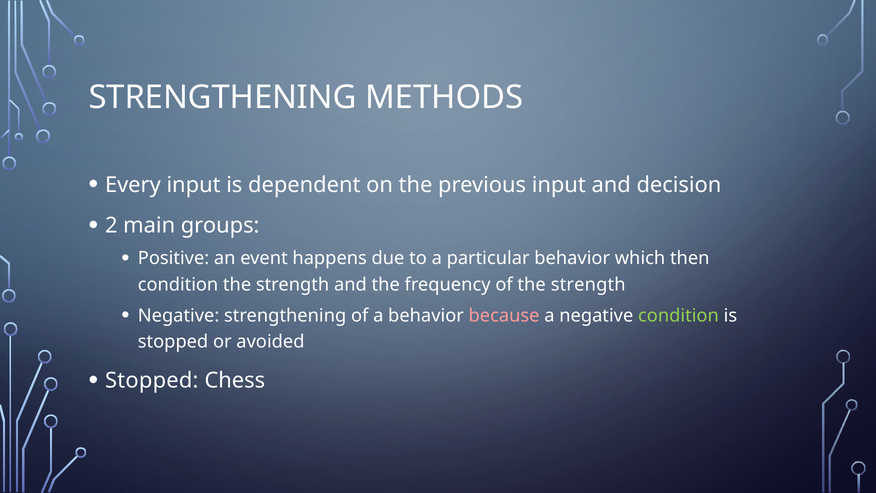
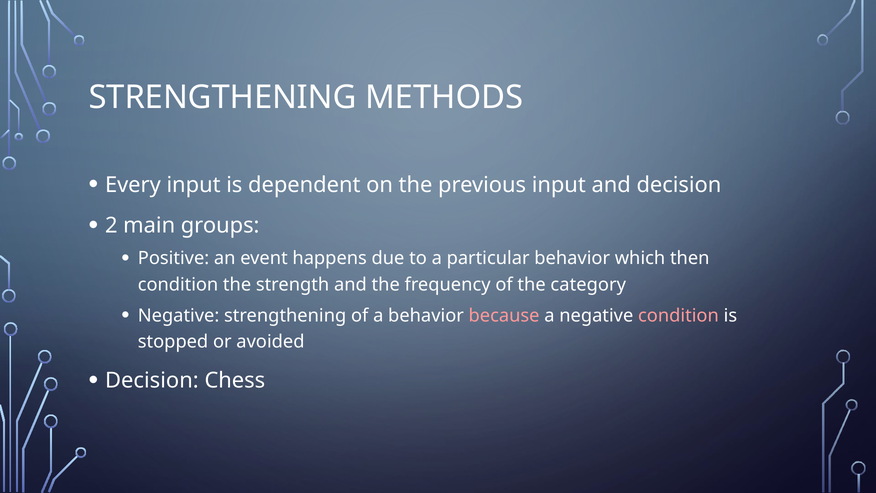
of the strength: strength -> category (588, 285)
condition colour: light green -> pink (678, 315)
Stopped: Stopped -> Decision (152, 380)
